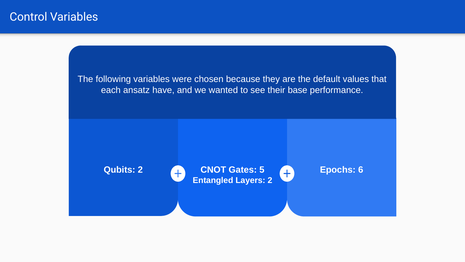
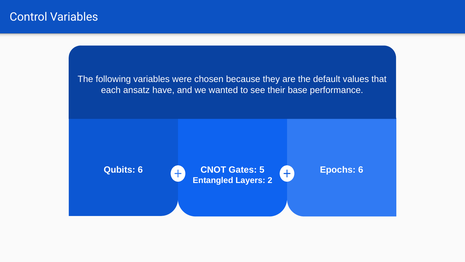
Qubits 2: 2 -> 6 (140, 170)
